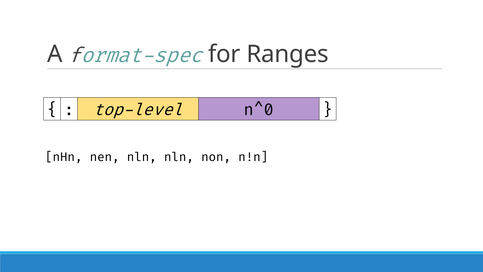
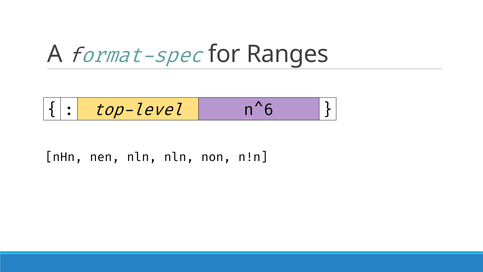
n^0: n^0 -> n^6 (259, 110)
